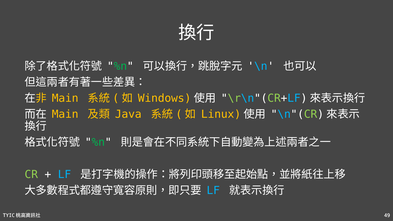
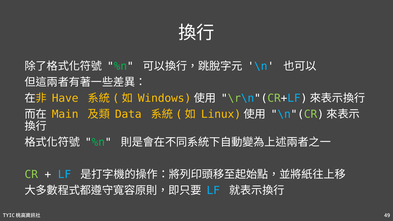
Main: Main -> Have (65, 98)
Java: Java -> Data (128, 114)
